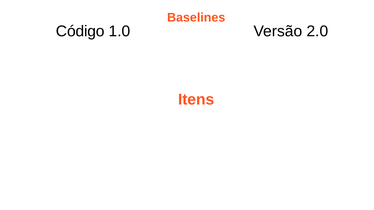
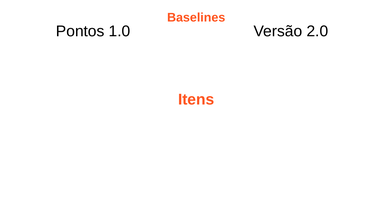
Código: Código -> Pontos (80, 31)
